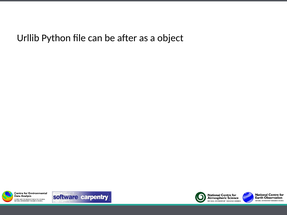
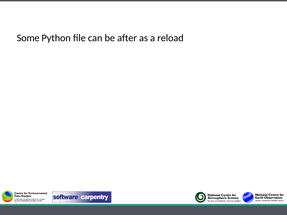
Urllib: Urllib -> Some (28, 38)
object: object -> reload (170, 38)
